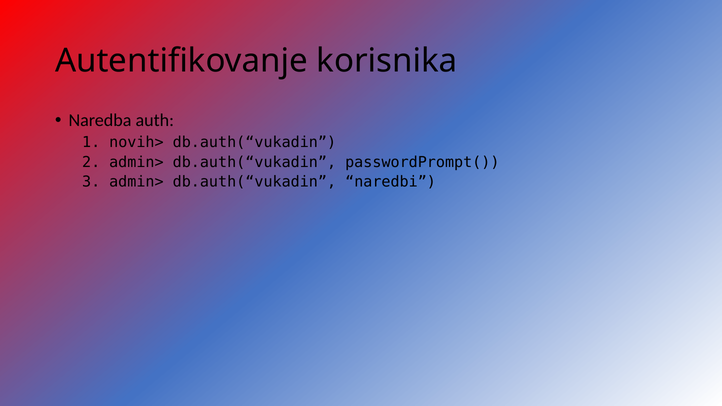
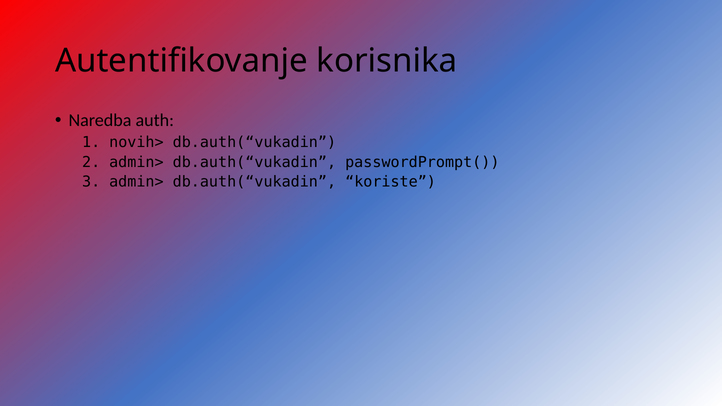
naredbi: naredbi -> koriste (391, 182)
